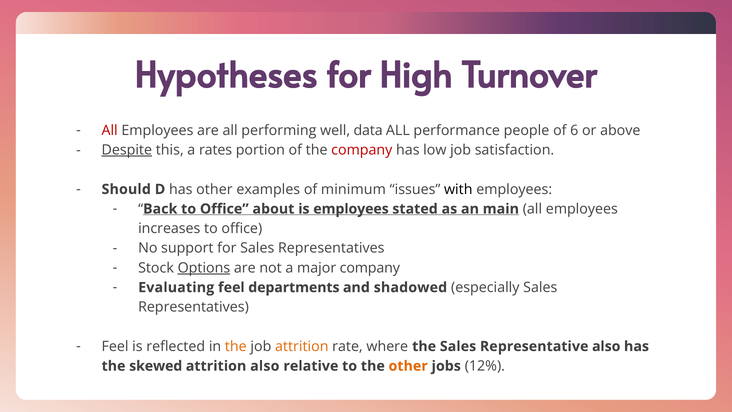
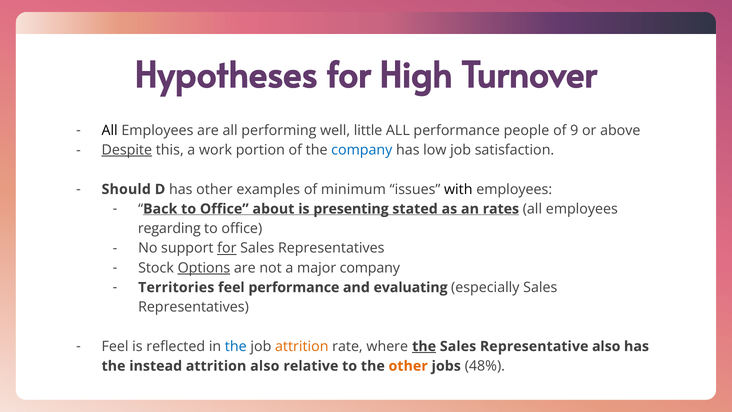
All colour: red -> black (110, 130)
data: data -> little (368, 130)
6: 6 -> 9 (574, 130)
rates: rates -> work (216, 150)
company colour: red -> blue (362, 150)
is employees: employees -> presenting (351, 209)
main: main -> rates (501, 209)
increases: increases -> regarding (169, 228)
for underline: none -> present (227, 248)
Evaluating: Evaluating -> Territories (176, 287)
feel departments: departments -> performance (294, 287)
shadowed: shadowed -> evaluating (411, 287)
the colour: orange -> blue (236, 346)
the underline: none -> present (424, 346)
skewed: skewed -> instead (156, 366)
12%: 12% -> 48% (485, 366)
